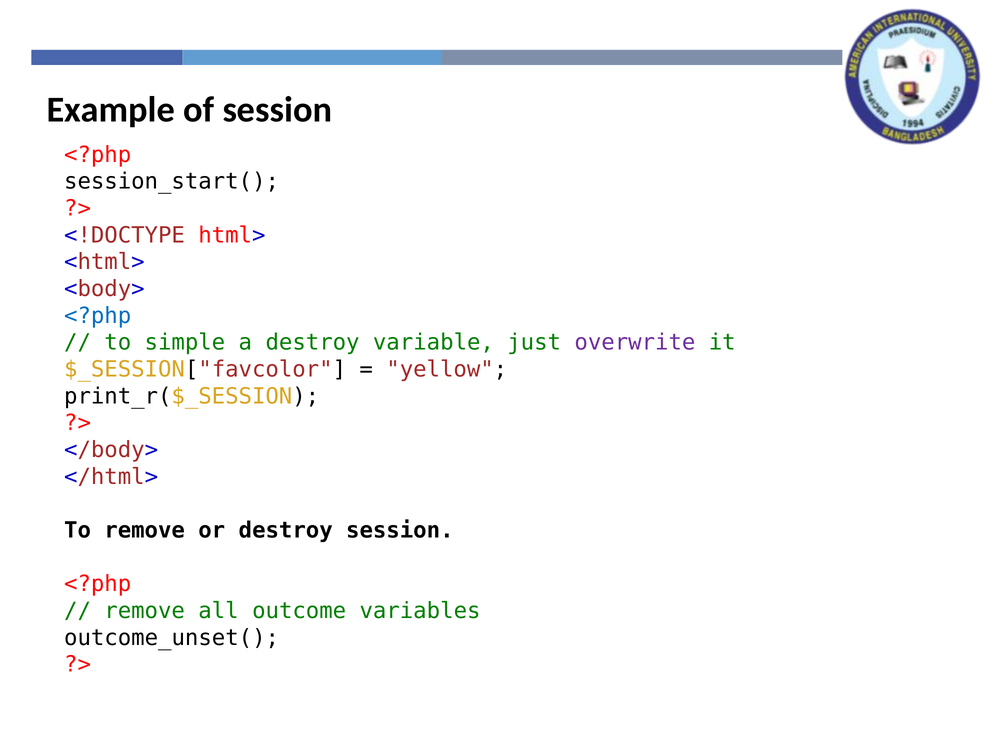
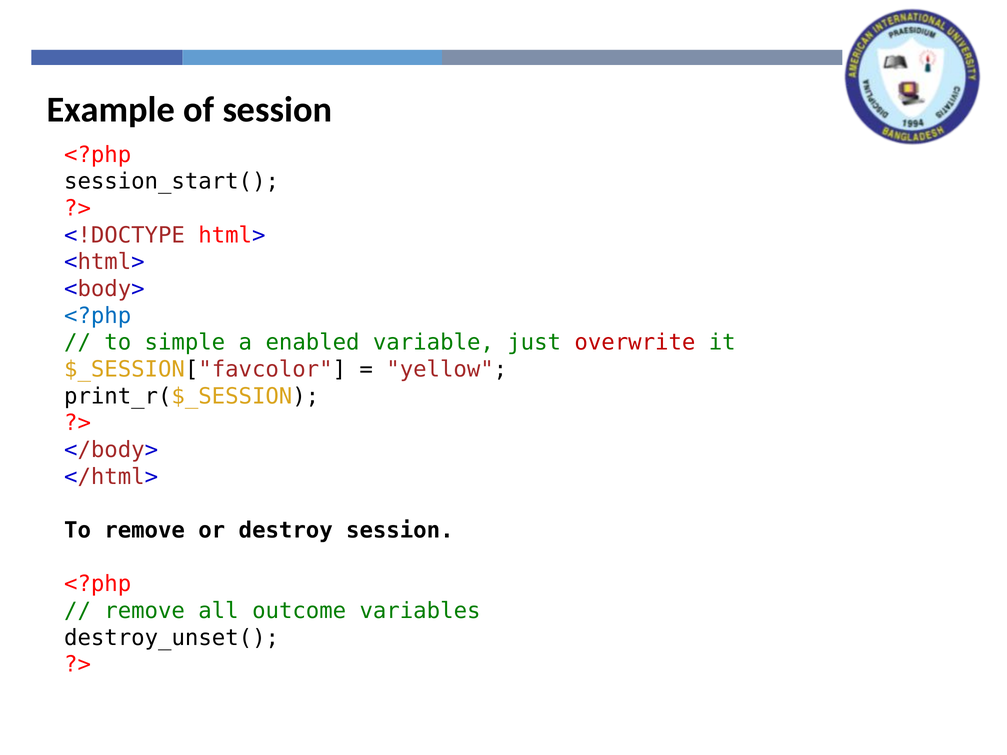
a destroy: destroy -> enabled (313, 343)
overwrite colour: purple -> red (635, 343)
outcome_unset(: outcome_unset( -> destroy_unset( (172, 638)
